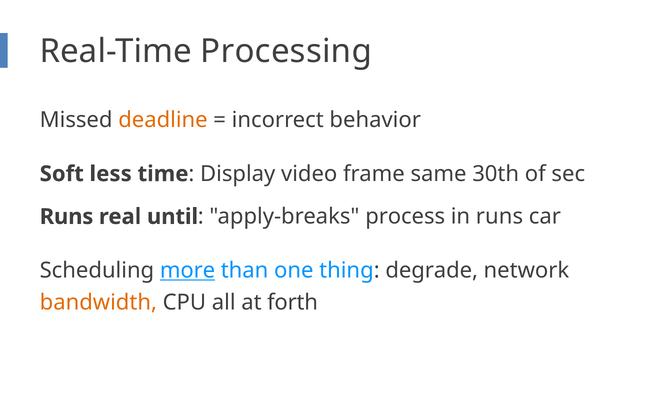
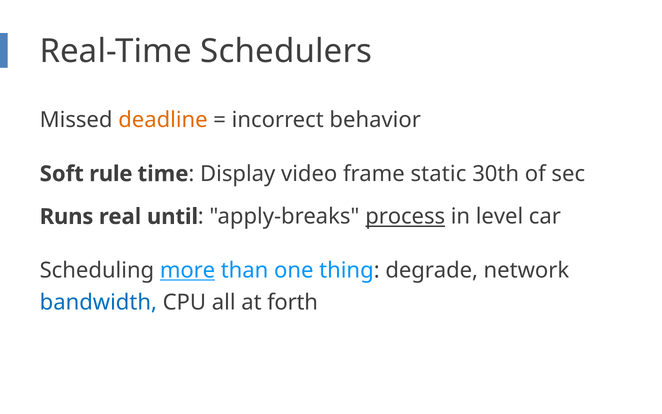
Processing: Processing -> Schedulers (286, 51)
less: less -> rule (111, 174)
same: same -> static (438, 174)
process underline: none -> present (405, 217)
in runs: runs -> level (499, 217)
bandwidth colour: orange -> blue (98, 302)
